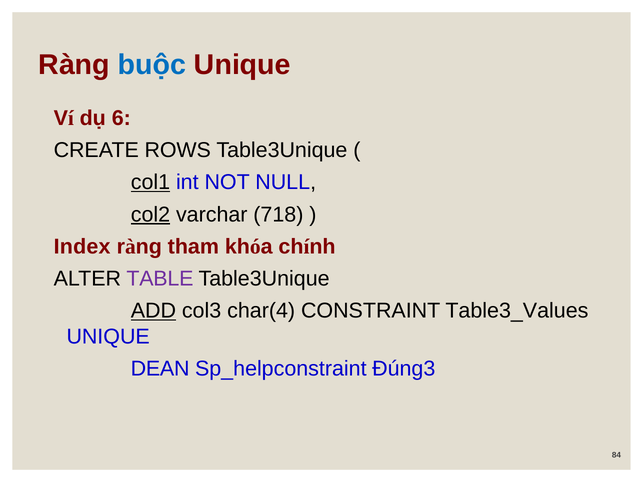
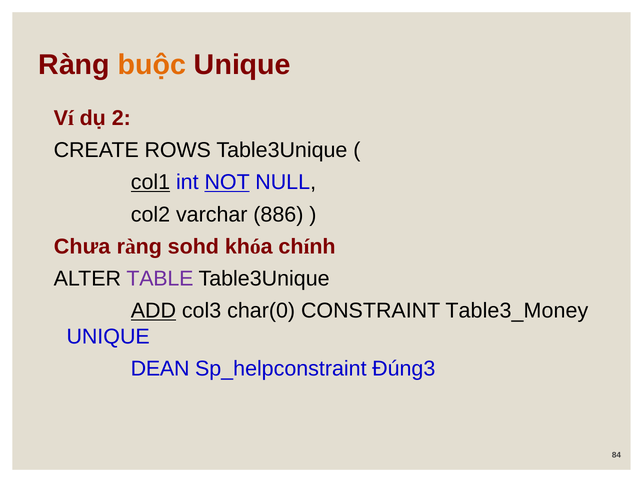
buộc colour: blue -> orange (152, 65)
6: 6 -> 2 (121, 118)
NOT underline: none -> present (227, 182)
col2 underline: present -> none (150, 215)
718: 718 -> 886 (278, 215)
Index: Index -> Chưa (82, 247)
tham: tham -> sohd (193, 247)
char(4: char(4 -> char(0 (261, 311)
Table3_Values: Table3_Values -> Table3_Money (517, 311)
